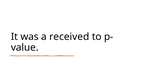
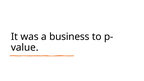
received: received -> business (69, 37)
